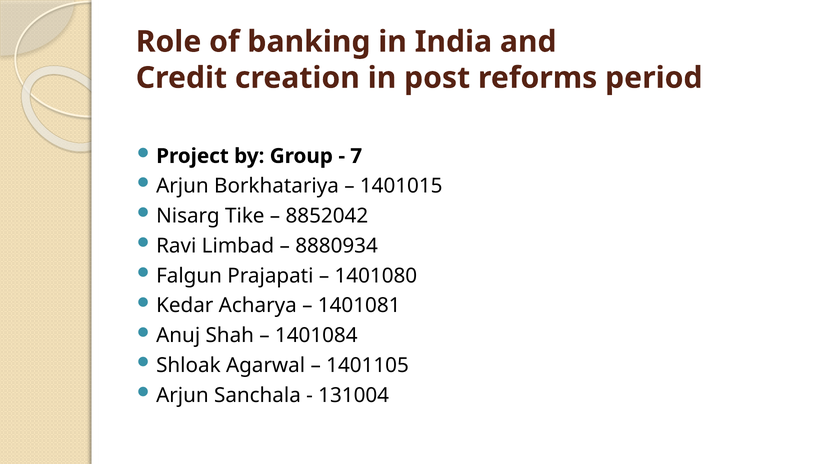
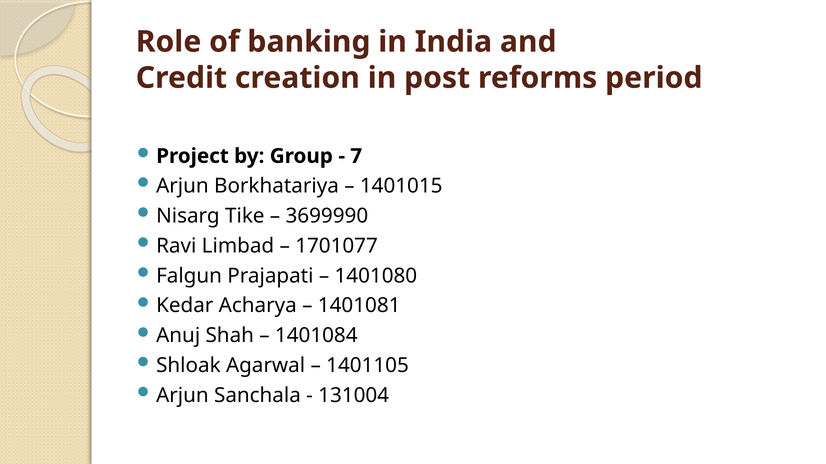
8852042: 8852042 -> 3699990 (327, 216)
8880934: 8880934 -> 1701077 (337, 246)
